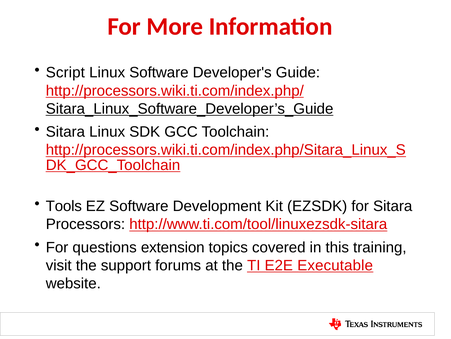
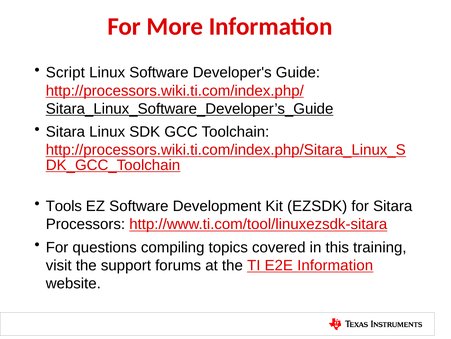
extension: extension -> compiling (173, 247)
E2E Executable: Executable -> Information (335, 265)
